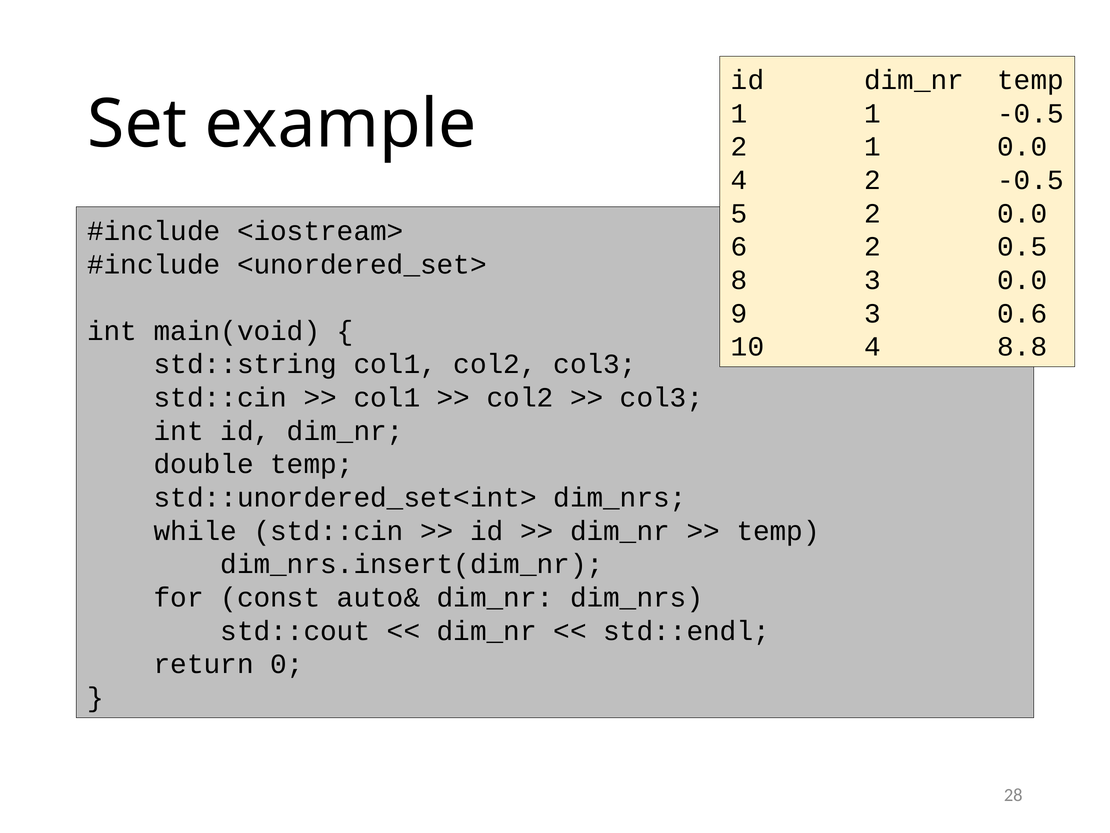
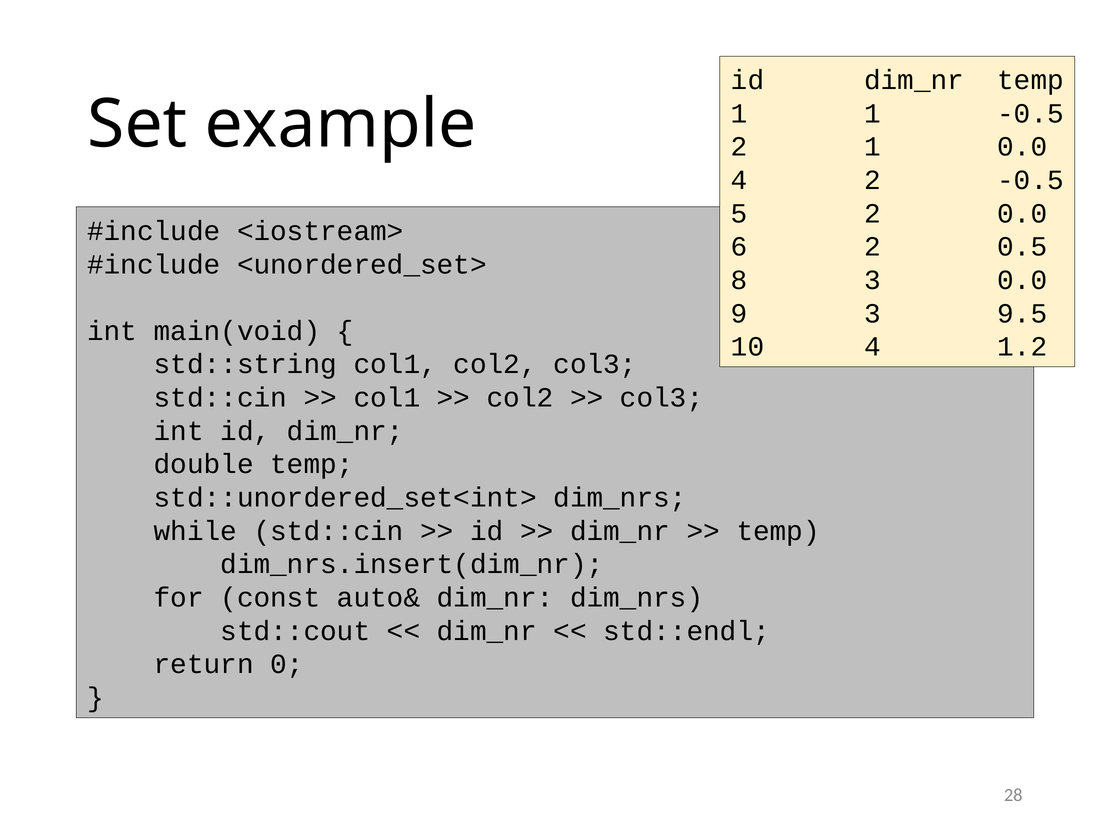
0.6: 0.6 -> 9.5 (1022, 313)
8.8: 8.8 -> 1.2 (1022, 346)
